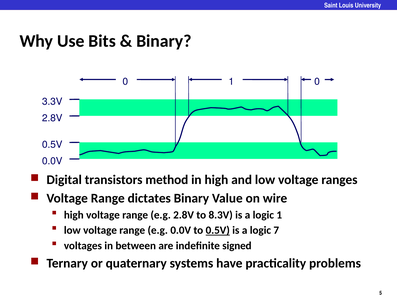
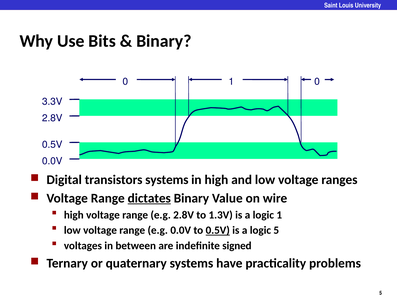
transistors method: method -> systems (167, 180)
dictates underline: none -> present (149, 198)
8.3V: 8.3V -> 1.3V (221, 215)
logic 7: 7 -> 5 (276, 230)
